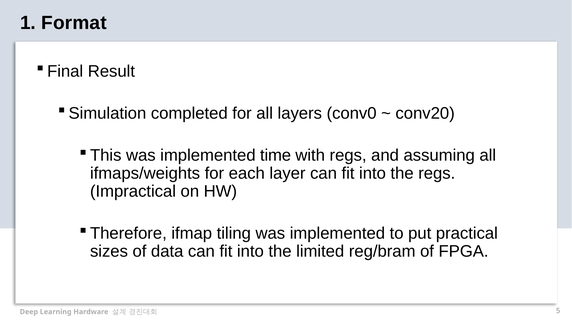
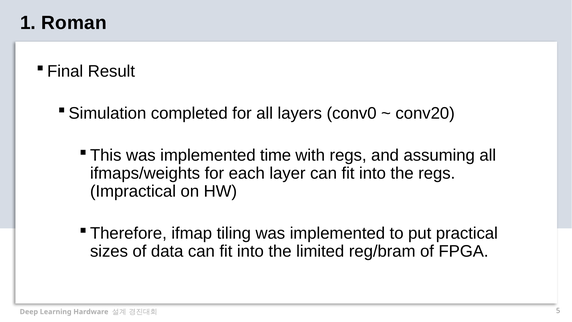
Format: Format -> Roman (74, 23)
